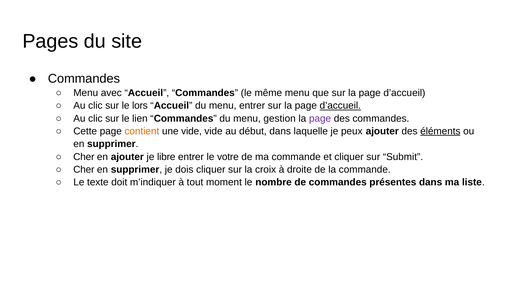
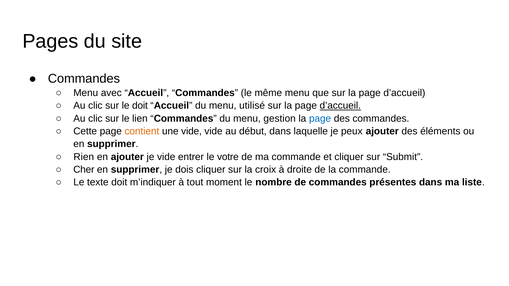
le lors: lors -> doit (140, 106)
menu entrer: entrer -> utilisé (252, 106)
page colour: purple -> blue (320, 119)
éléments underline: present -> none (440, 131)
Cher: Cher -> Rien (84, 157)
je libre: libre -> vide (166, 157)
